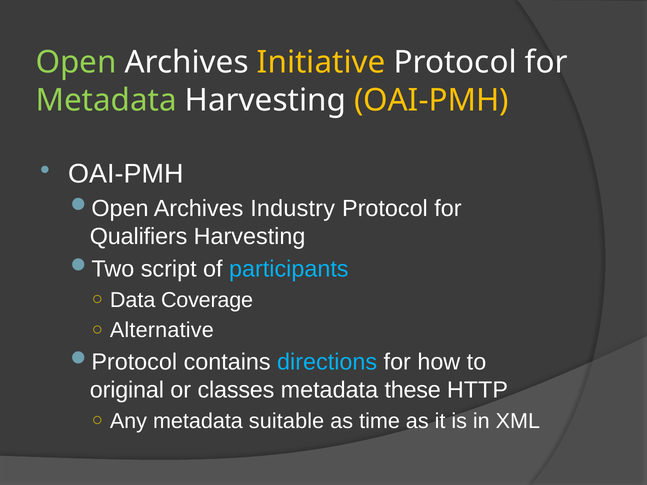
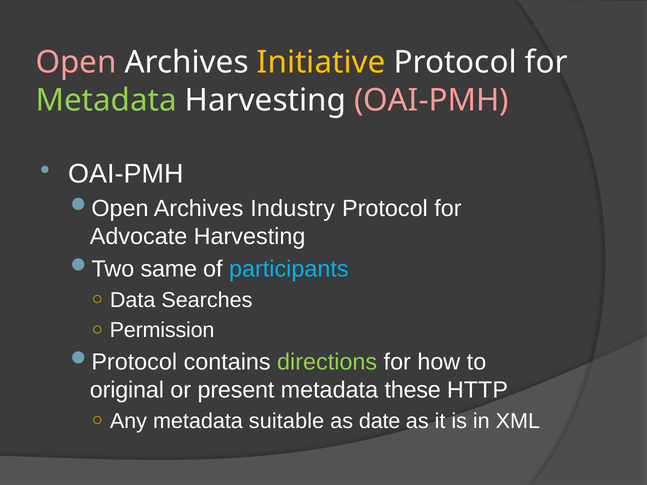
Open colour: light green -> pink (76, 63)
OAI-PMH colour: yellow -> pink (431, 100)
Qualifiers: Qualifiers -> Advocate (139, 237)
script: script -> same (169, 269)
Coverage: Coverage -> Searches (207, 300)
Alternative: Alternative -> Permission (162, 331)
directions colour: light blue -> light green (327, 362)
classes: classes -> present (236, 390)
time: time -> date (380, 421)
